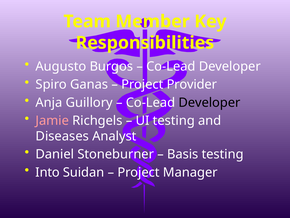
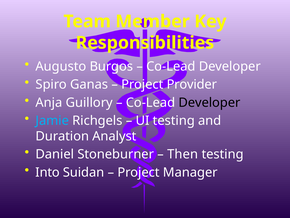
Jamie colour: pink -> light blue (52, 120)
Diseases: Diseases -> Duration (62, 136)
Basis: Basis -> Then (183, 154)
